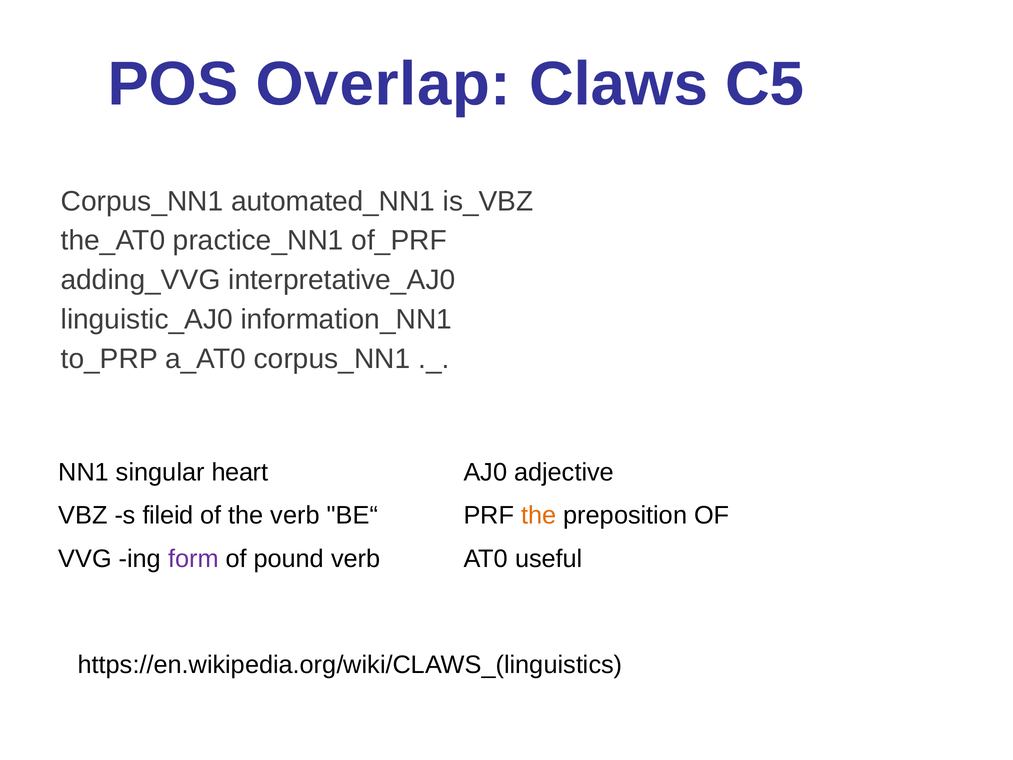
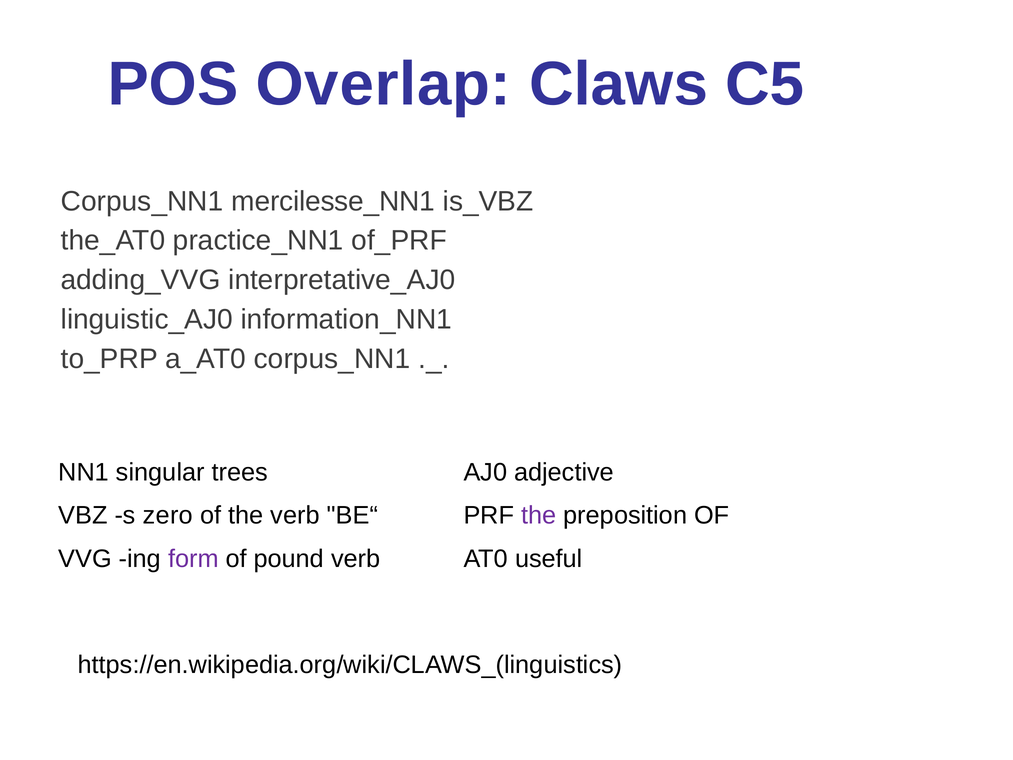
automated_NN1: automated_NN1 -> mercilesse_NN1 (333, 201)
heart: heart -> trees (240, 472)
fileid: fileid -> zero (168, 515)
the colour: orange -> purple (539, 515)
